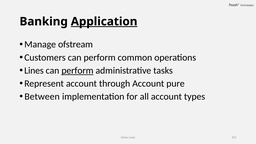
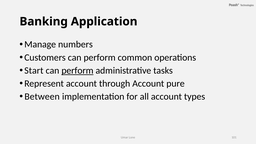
Application underline: present -> none (104, 22)
ofstream: ofstream -> numbers (75, 44)
Lines: Lines -> Start (34, 70)
